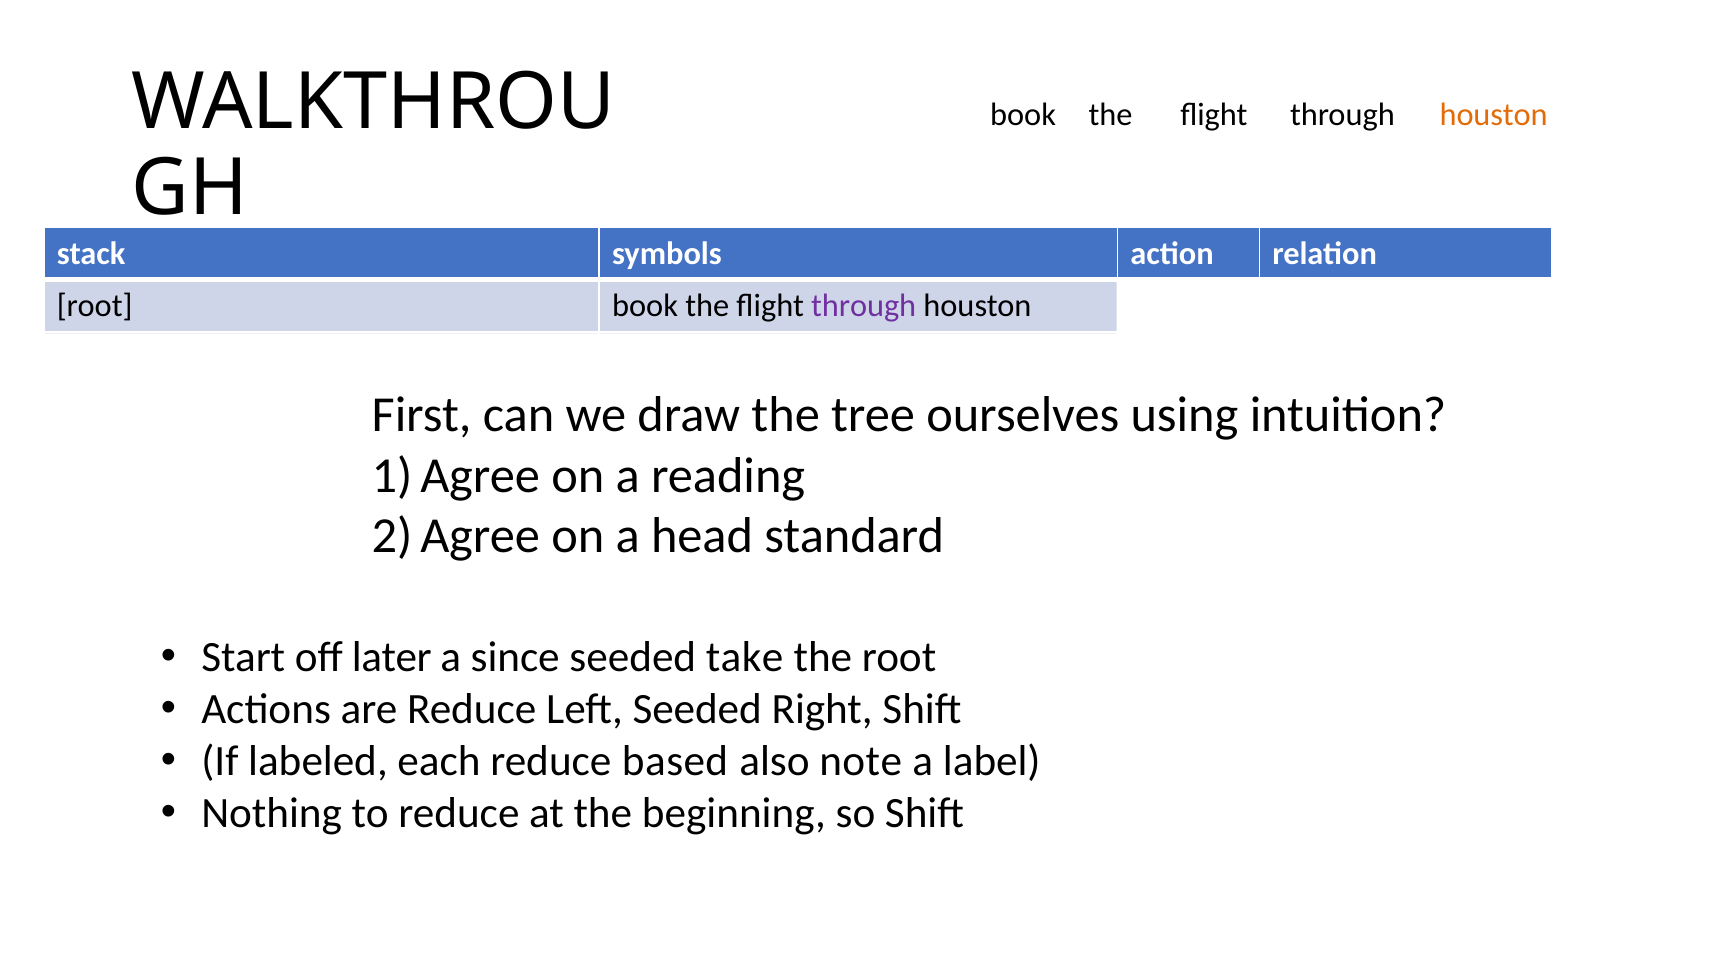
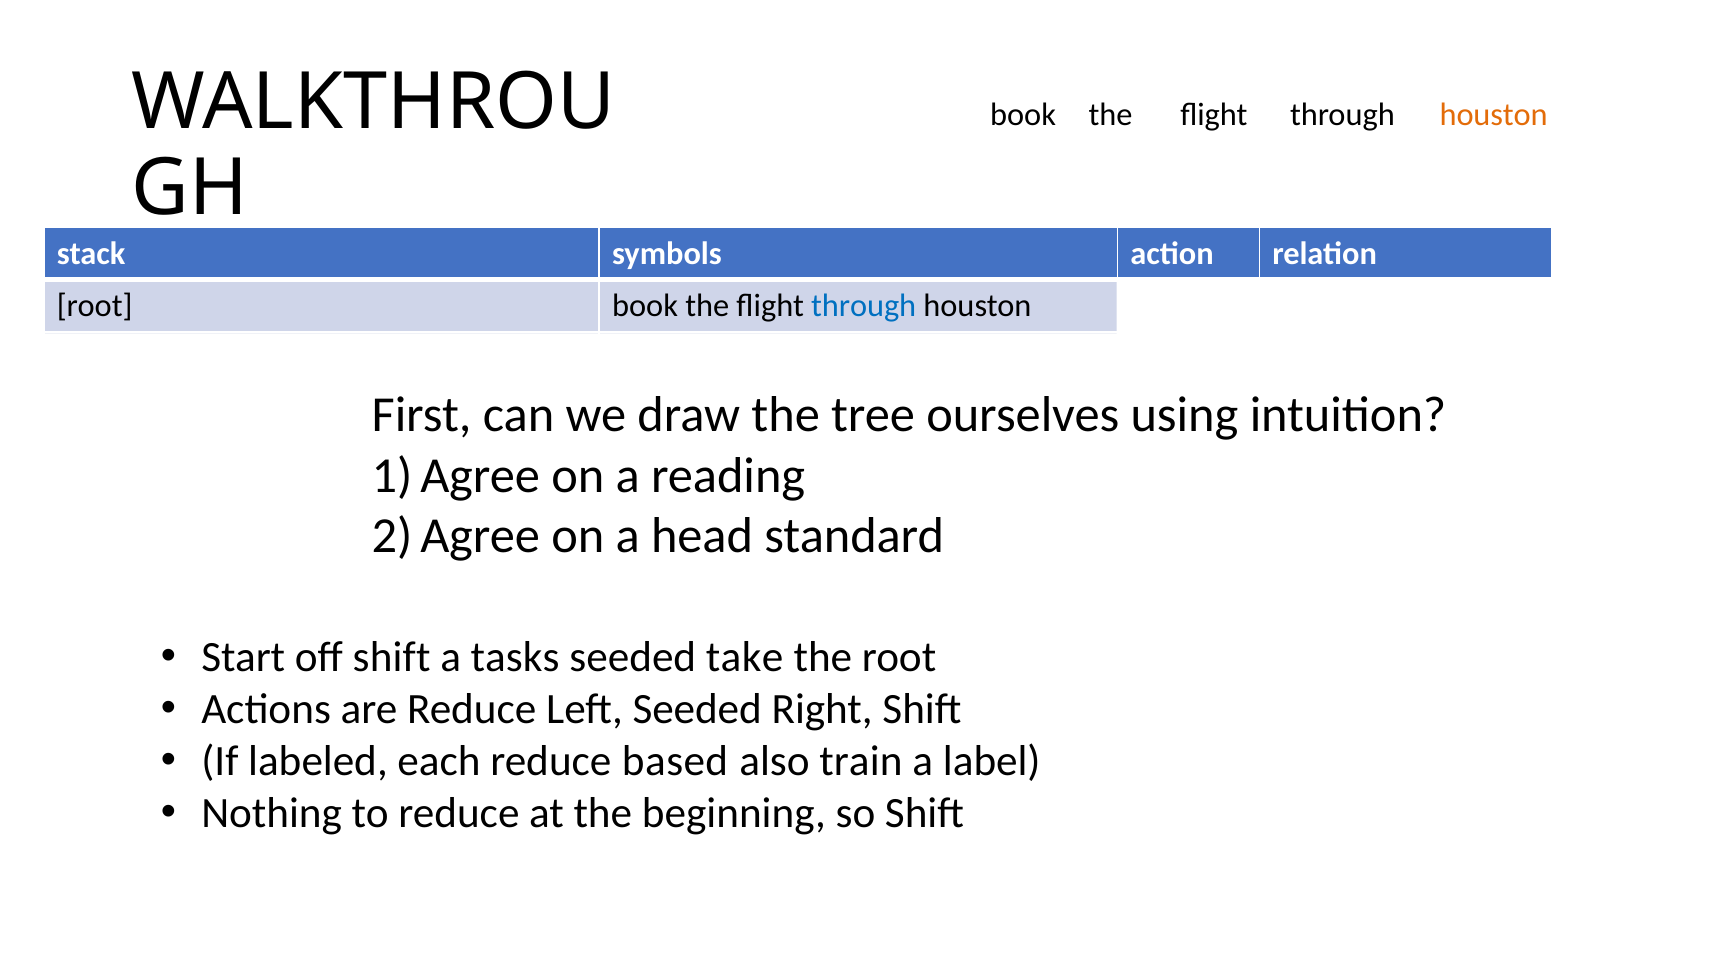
through colour: purple -> blue (864, 306)
later: later -> shift (392, 658)
since: since -> tasks (515, 658)
note: note -> train (861, 761)
